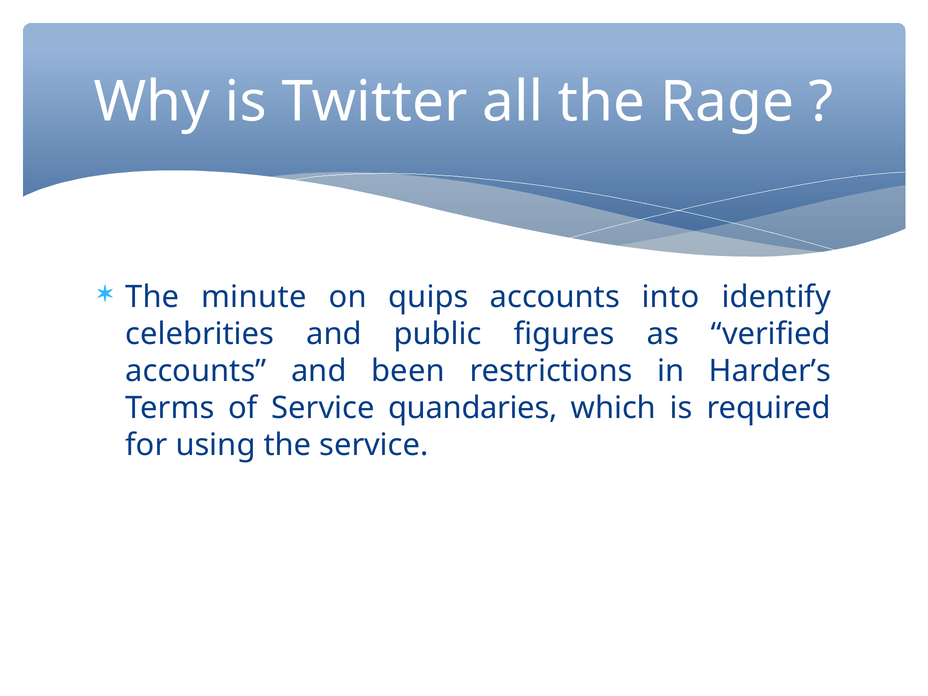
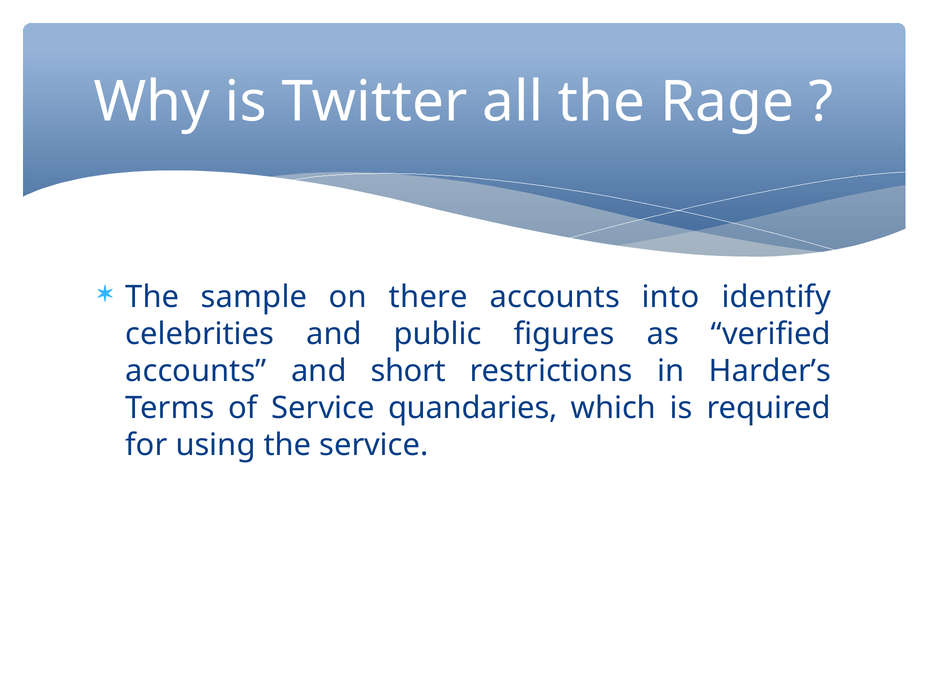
minute: minute -> sample (254, 297)
quips: quips -> there (428, 297)
been: been -> short (408, 371)
